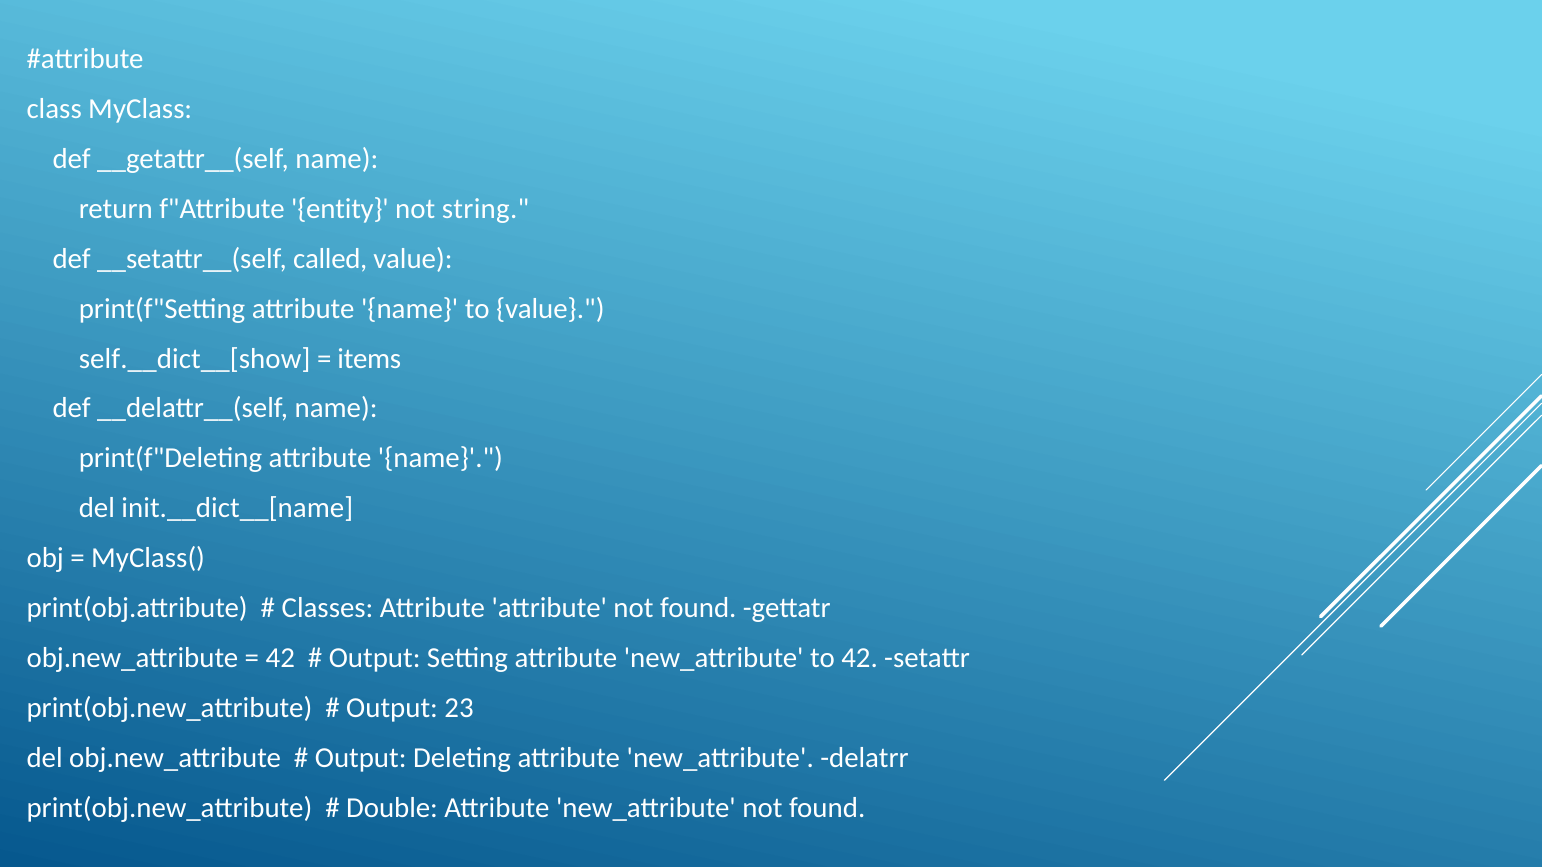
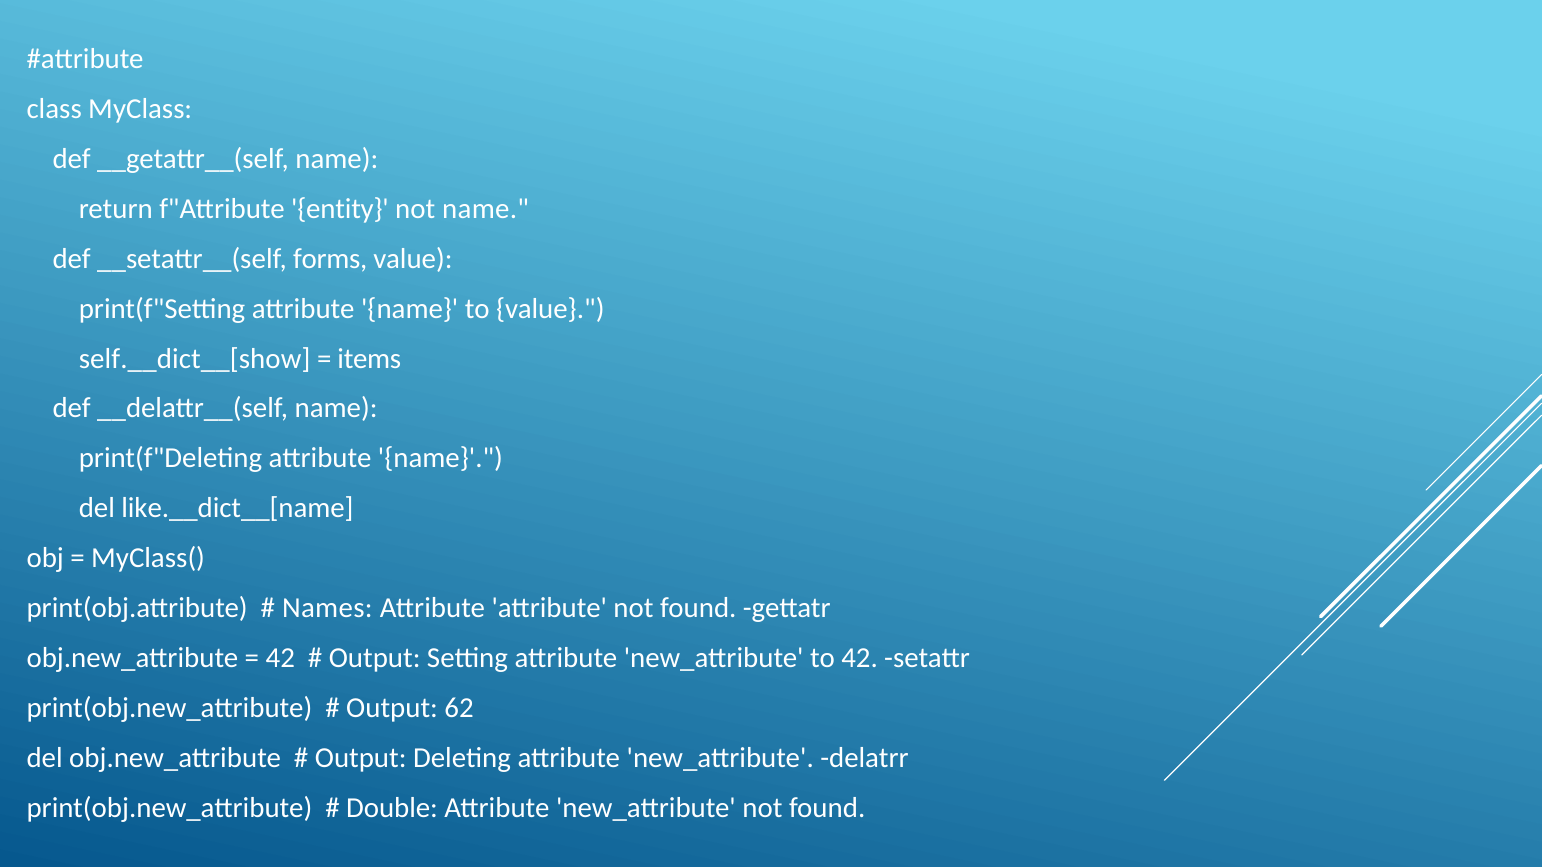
not string: string -> name (486, 209)
called: called -> forms (330, 259)
init.__dict__[name: init.__dict__[name -> like.__dict__[name (237, 508)
Classes: Classes -> Names (327, 608)
23: 23 -> 62 (459, 708)
